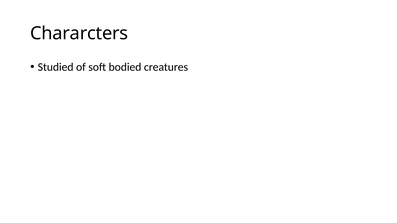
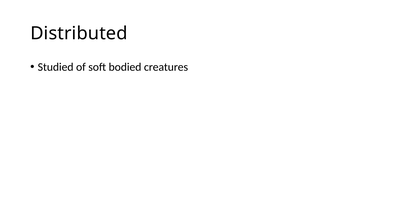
Chararcters: Chararcters -> Distributed (79, 33)
